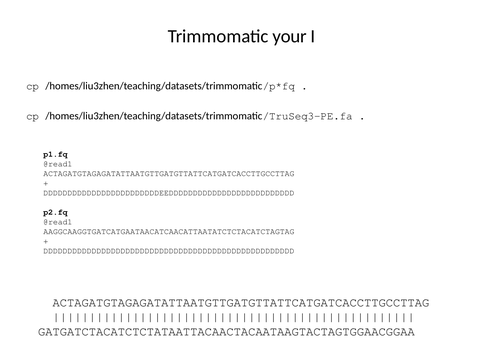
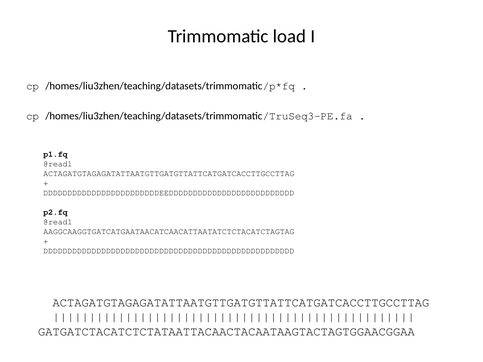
your: your -> load (289, 36)
